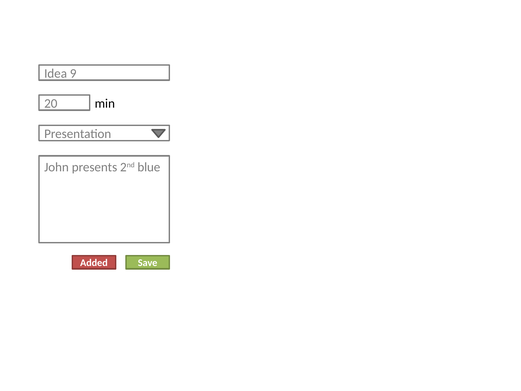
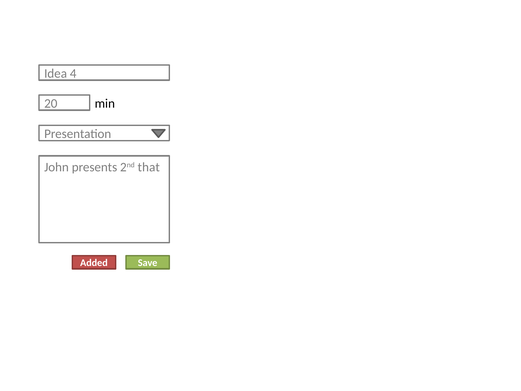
9: 9 -> 4 (73, 73)
blue: blue -> that (149, 167)
